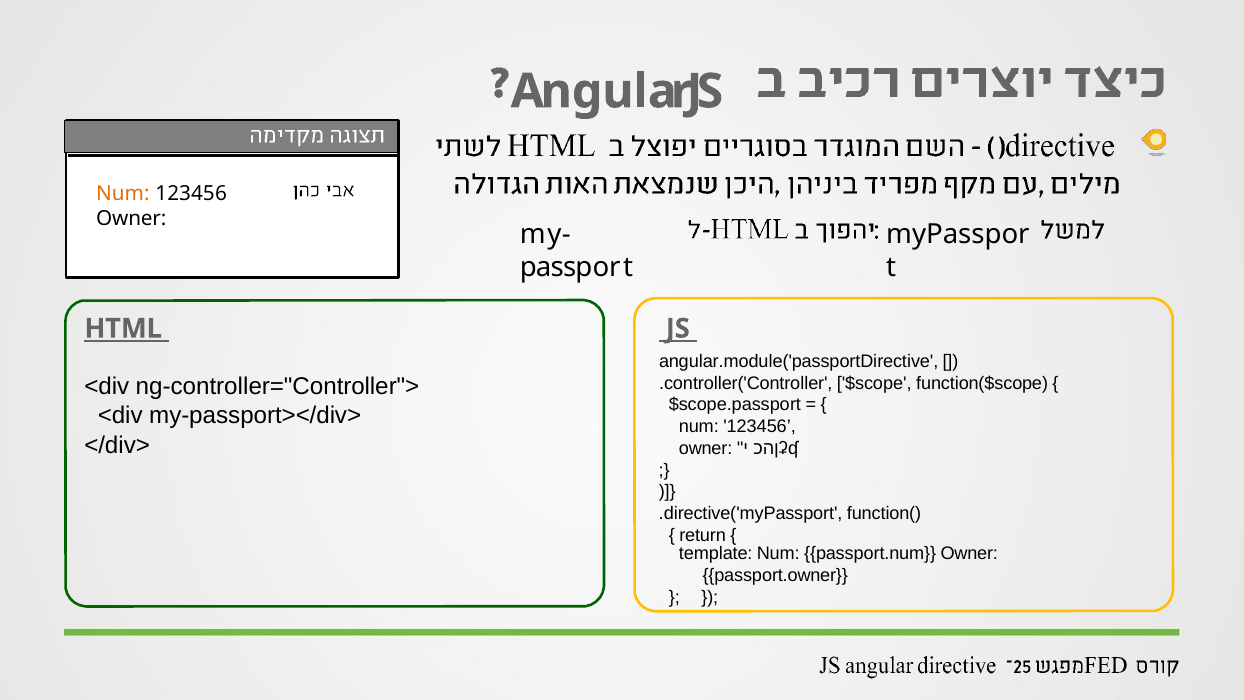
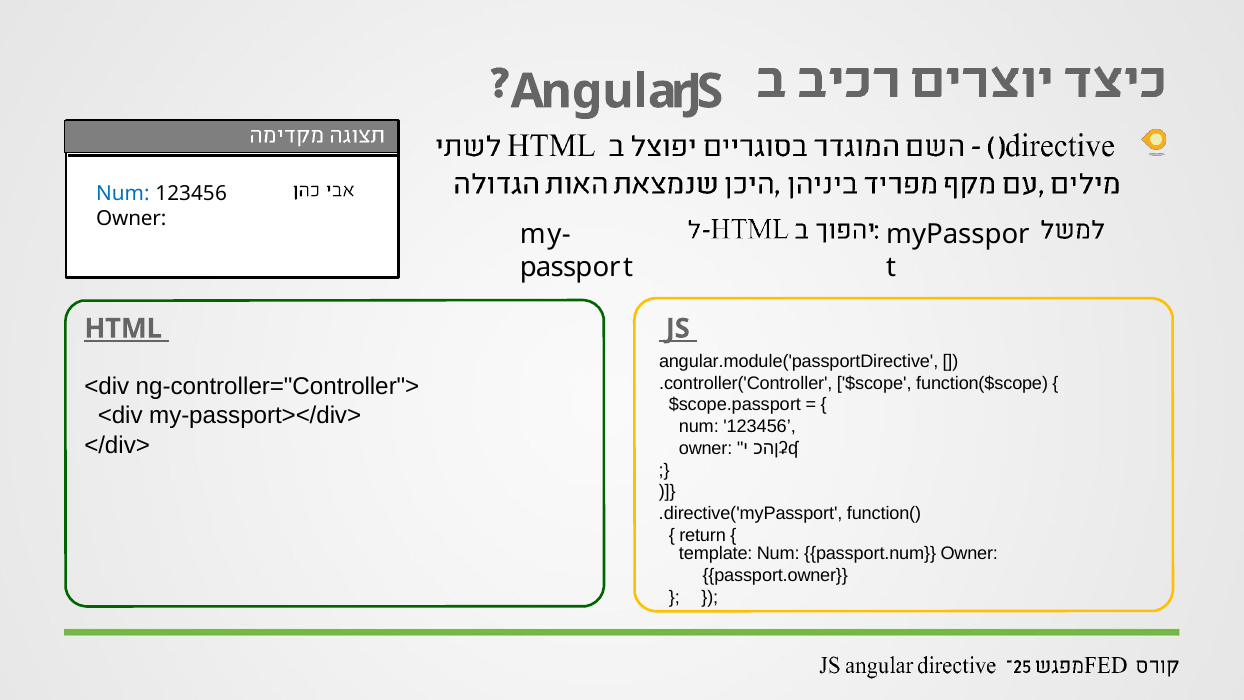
Num colour: orange -> blue (123, 193)
